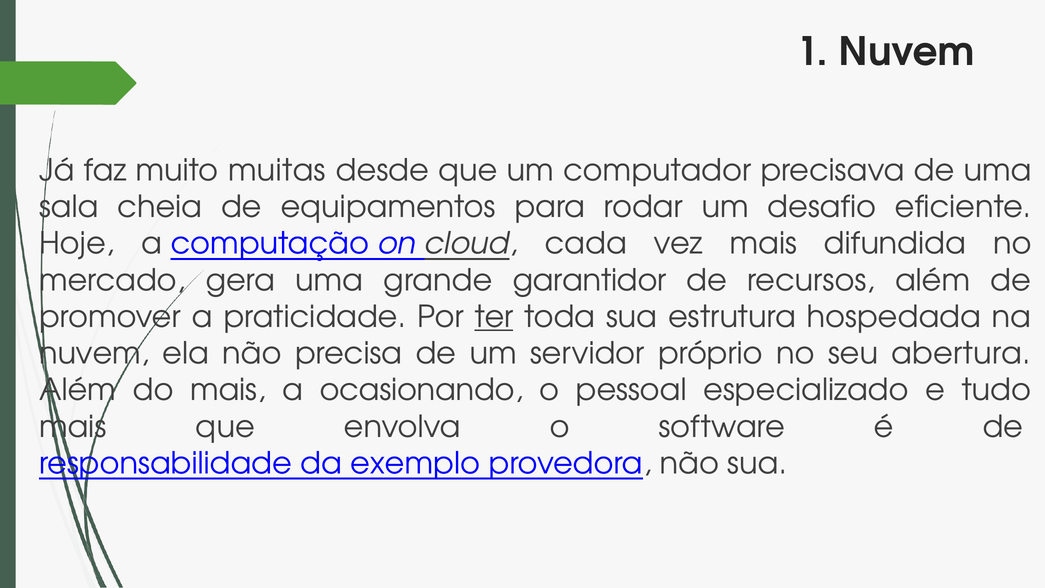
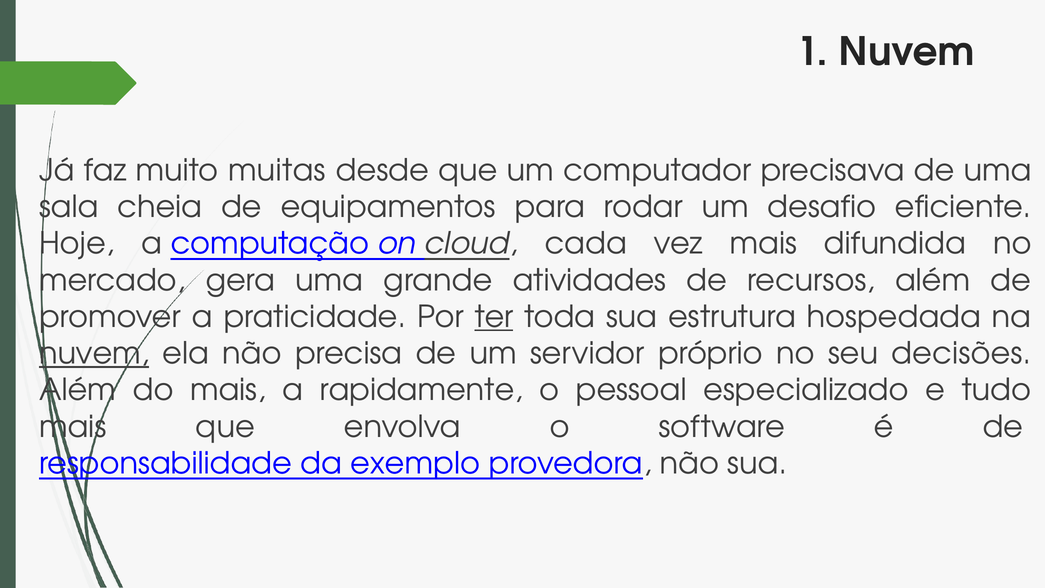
garantidor: garantidor -> atividades (589, 280)
nuvem underline: none -> present (94, 354)
abertura: abertura -> decisões (961, 354)
ocasionando: ocasionando -> rapidamente (421, 390)
